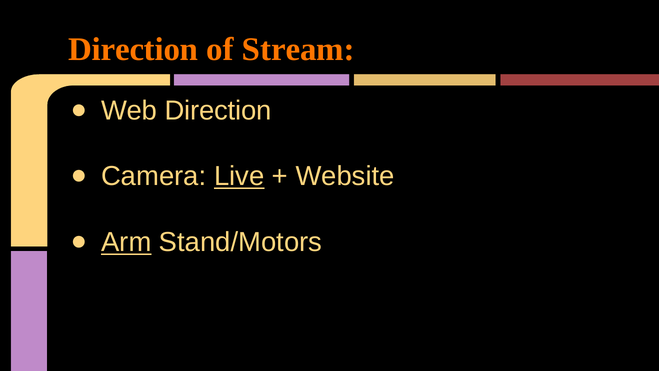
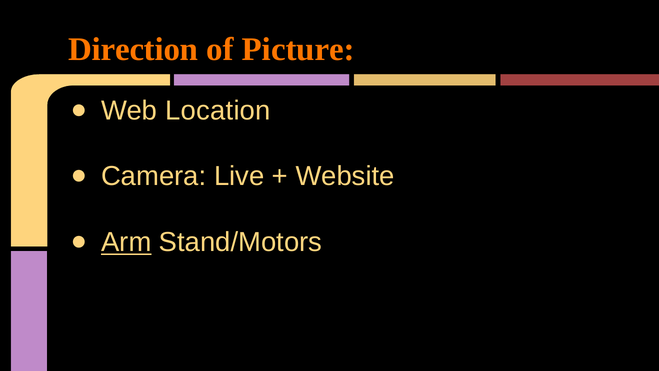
Stream: Stream -> Picture (298, 49)
Web Direction: Direction -> Location (218, 110)
Live underline: present -> none (239, 176)
